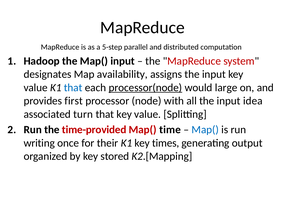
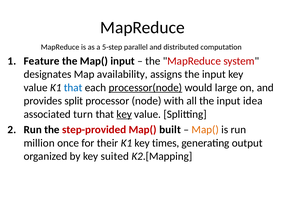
Hadoop: Hadoop -> Feature (42, 61)
first: first -> split (74, 101)
key underline: none -> present (124, 114)
time-provided: time-provided -> step-provided (94, 130)
time: time -> built (170, 130)
Map( colour: blue -> orange (205, 130)
writing: writing -> million (39, 143)
stored: stored -> suited (115, 156)
